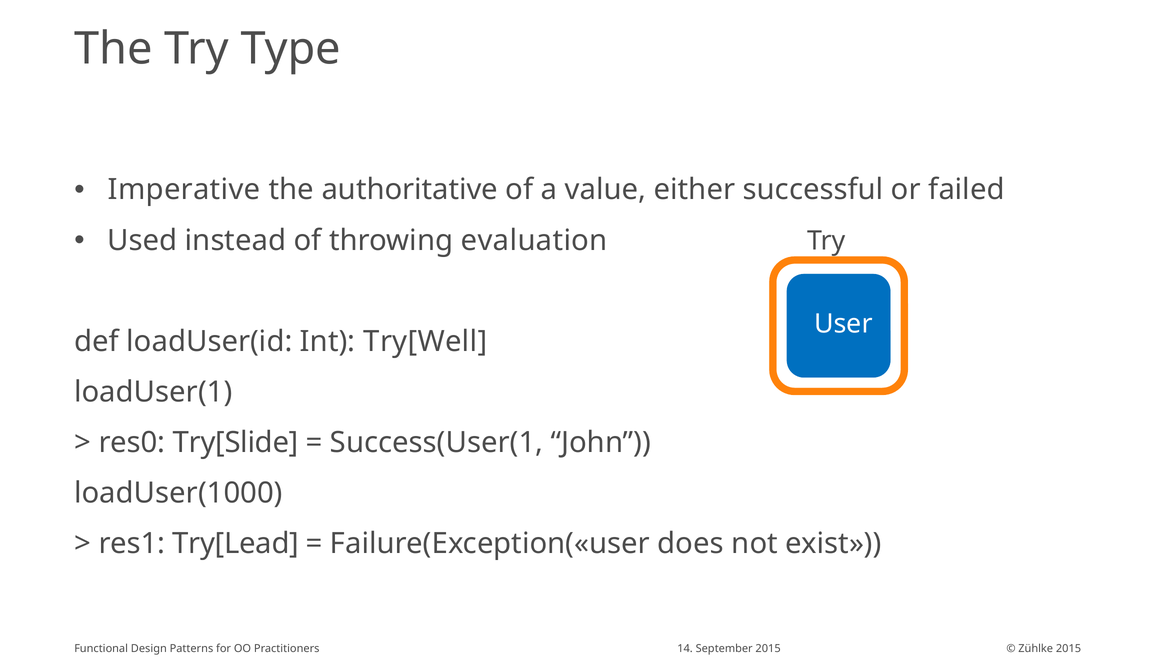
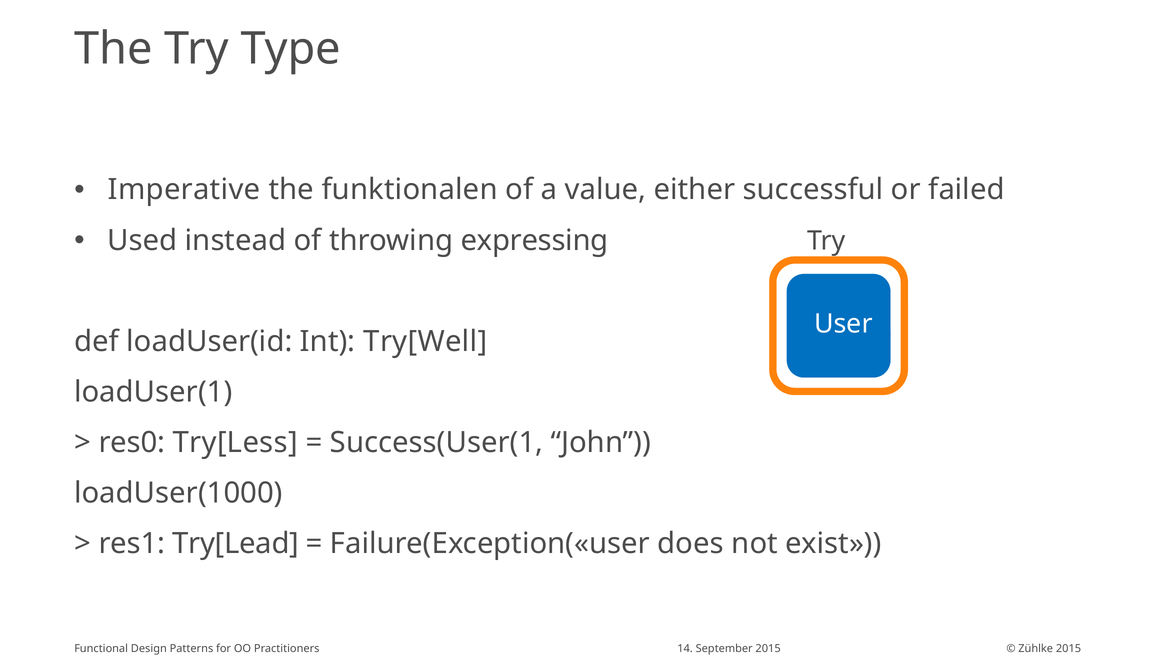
authoritative: authoritative -> funktionalen (410, 190)
evaluation: evaluation -> expressing (535, 240)
Try[Slide: Try[Slide -> Try[Less (235, 443)
